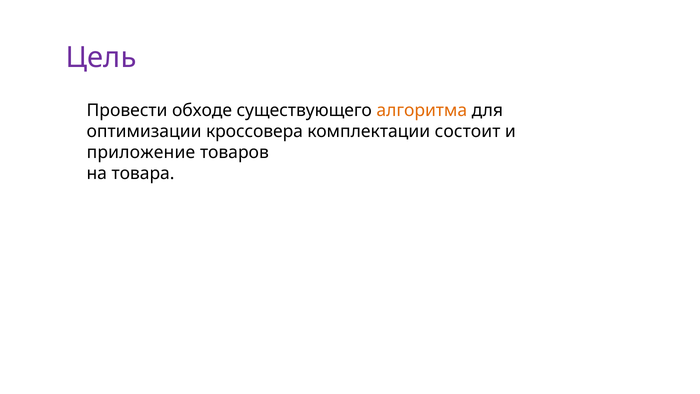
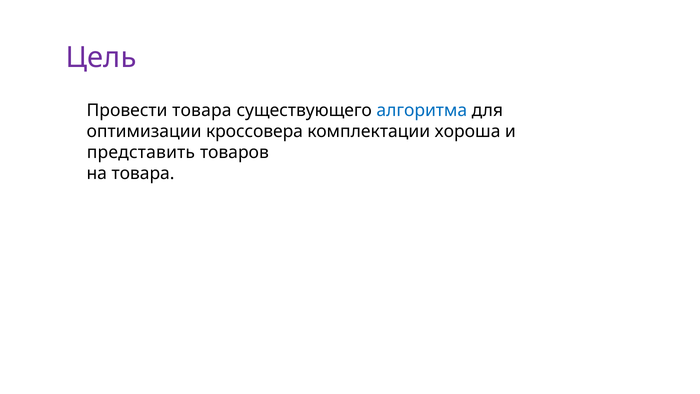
Провести обходе: обходе -> товара (202, 110)
алгоритма colour: orange -> blue (422, 110)
состоит: состоит -> хороша (468, 131)
приложение: приложение -> представить (141, 152)
